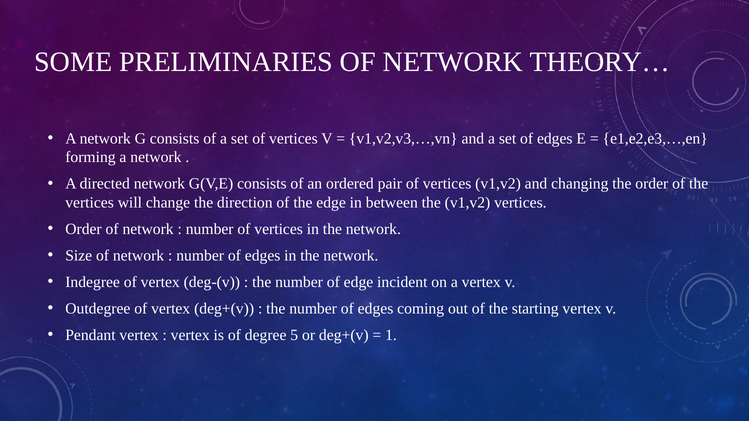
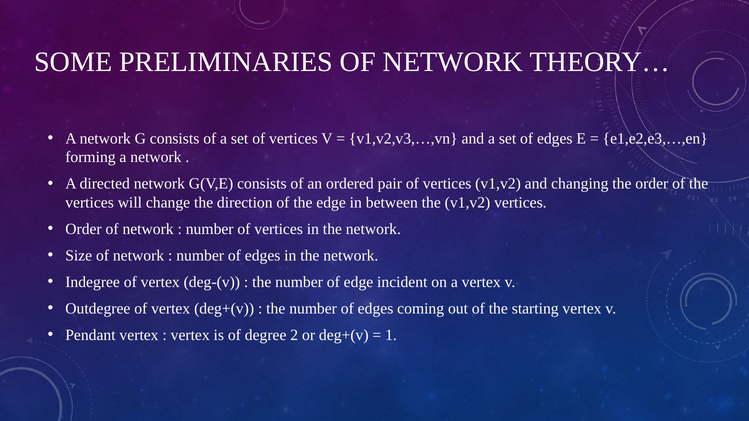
5: 5 -> 2 (294, 335)
